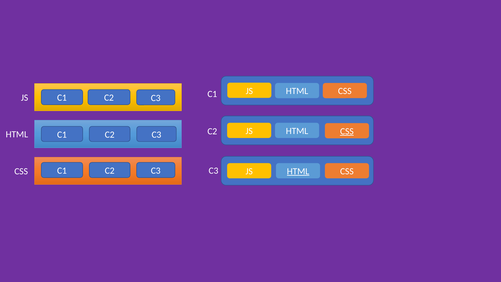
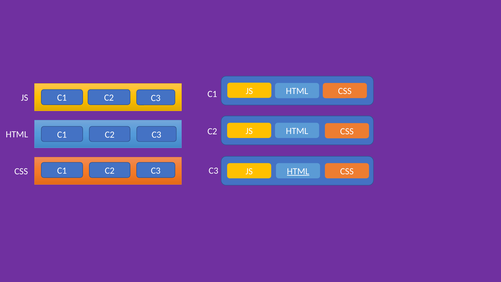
CSS underline: present -> none (347, 131)
